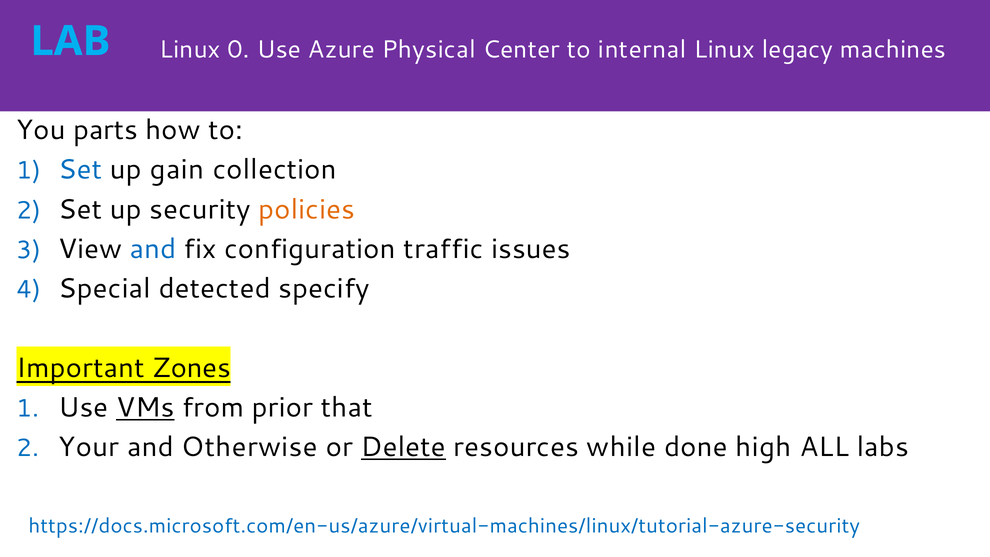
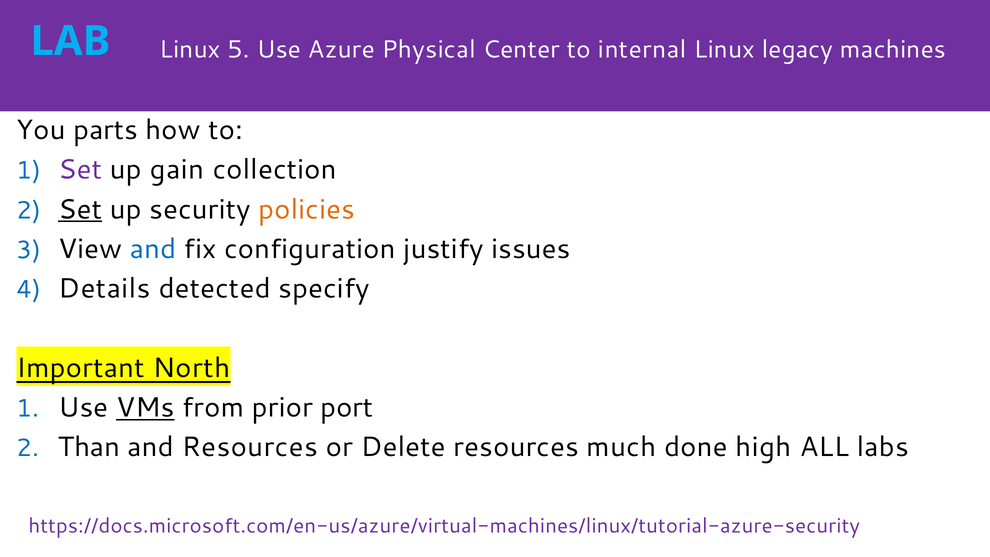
0: 0 -> 5 (239, 49)
Set colour: blue -> purple (80, 170)
Set underline: none -> present (80, 209)
traffic: traffic -> justify (444, 249)
Special: Special -> Details (104, 289)
Zones: Zones -> North (191, 368)
that: that -> port (347, 408)
Your: Your -> Than (89, 447)
and Otherwise: Otherwise -> Resources (250, 447)
Delete underline: present -> none (403, 447)
while: while -> much (621, 447)
https://docs.microsoft.com/en-us/azure/virtual-machines/linux/tutorial-azure-security colour: blue -> purple (444, 526)
